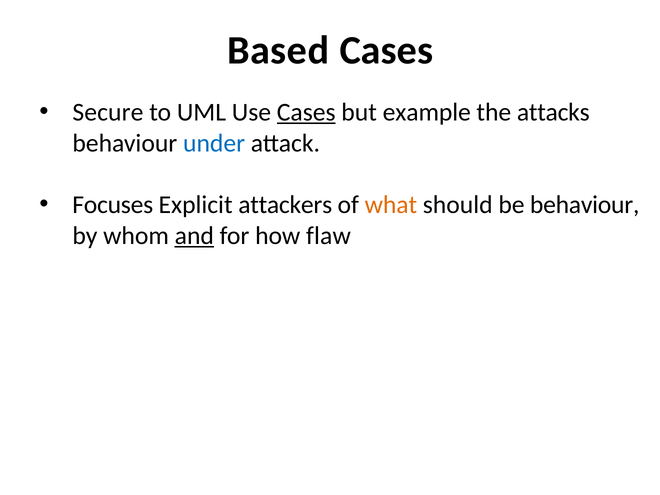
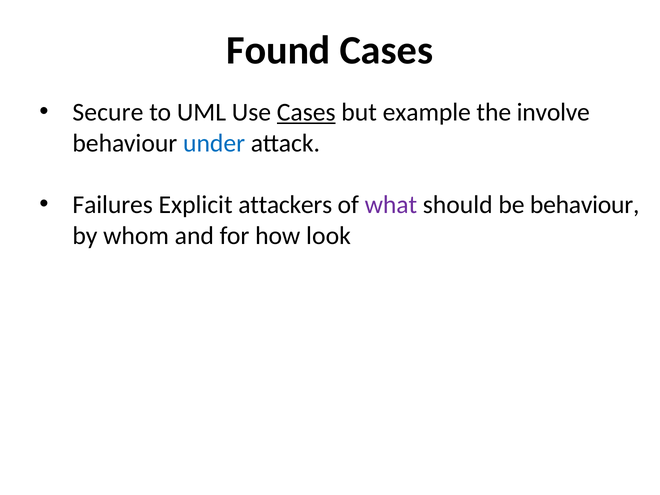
Based: Based -> Found (279, 50)
attacks: attacks -> involve (553, 112)
Focuses: Focuses -> Failures (113, 205)
what colour: orange -> purple (391, 205)
and underline: present -> none (194, 236)
flaw: flaw -> look (328, 236)
